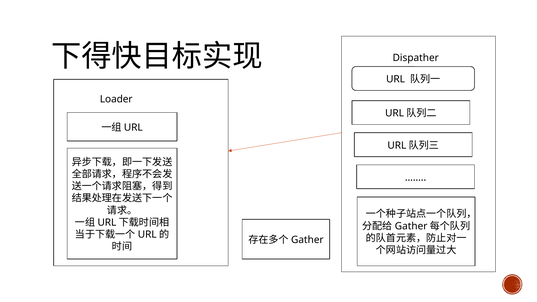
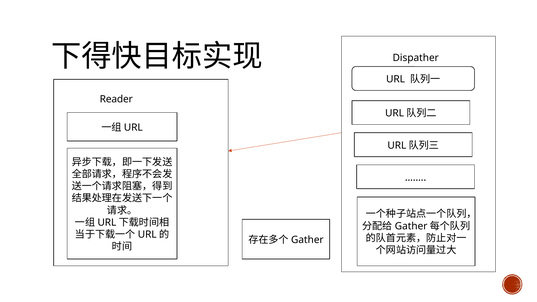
Loader: Loader -> Reader (116, 99)
